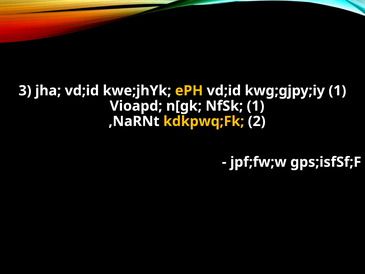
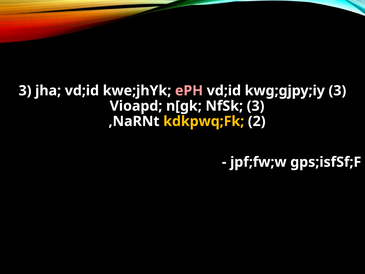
ePH colour: yellow -> pink (189, 91)
kwg;gjpy;iy 1: 1 -> 3 (337, 91)
NfSk 1: 1 -> 3 (256, 106)
